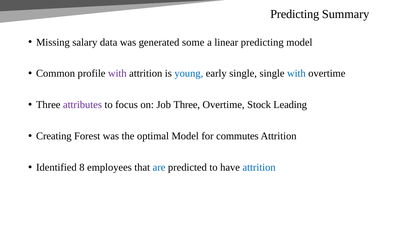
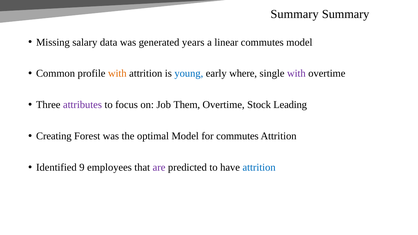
Predicting: Predicting -> Summary (295, 14)
some: some -> years (193, 42)
linear predicting: predicting -> commutes (262, 42)
with colour: purple -> orange (117, 74)
early single: single -> where (243, 74)
with colour: blue -> purple (296, 74)
Job Three: Three -> Them (187, 105)
8: 8 -> 9 (82, 167)
are colour: blue -> purple (159, 167)
